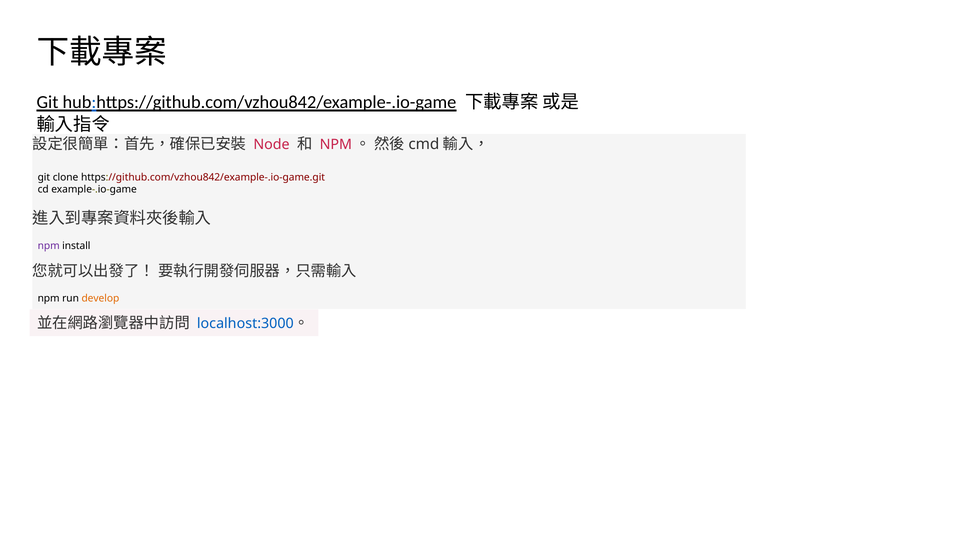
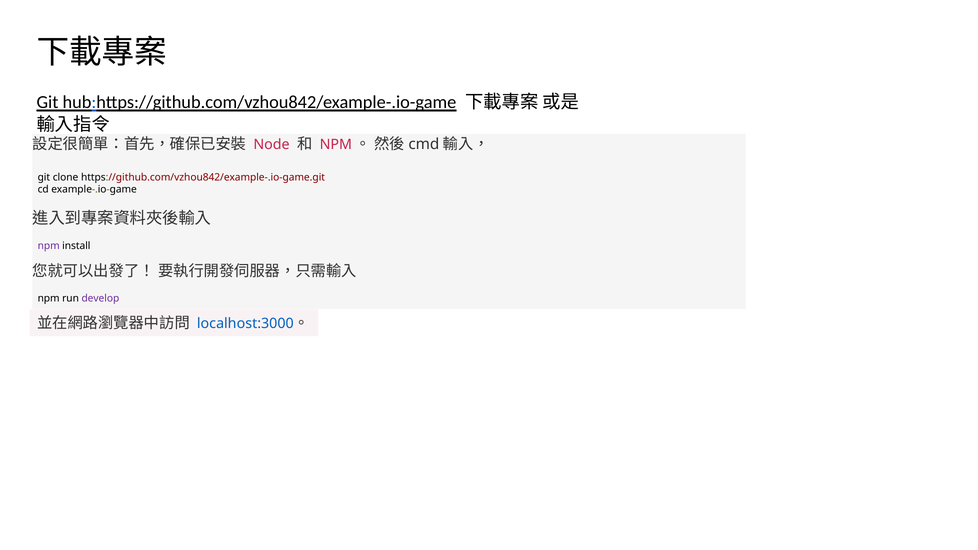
develop colour: orange -> purple (100, 299)
